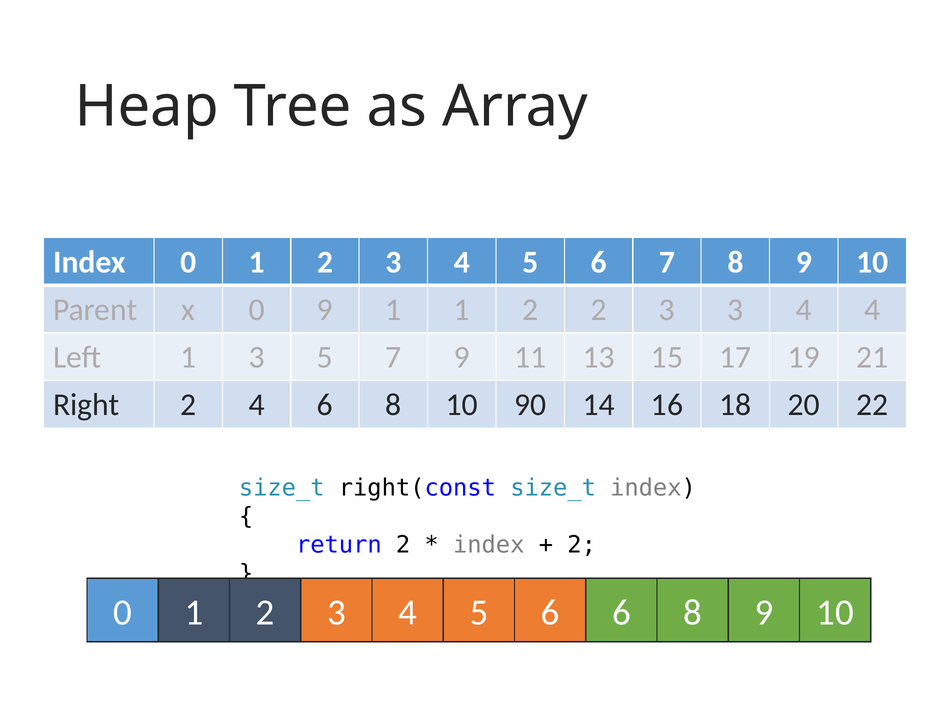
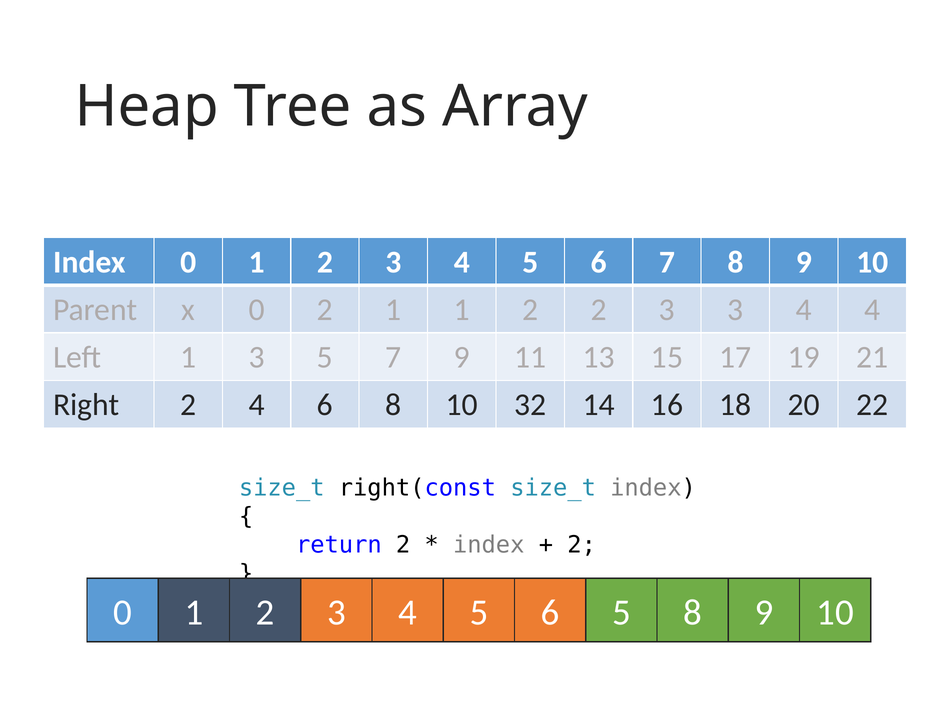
0 9: 9 -> 2 (325, 309)
90: 90 -> 32 (530, 404)
6 6: 6 -> 5 (621, 612)
